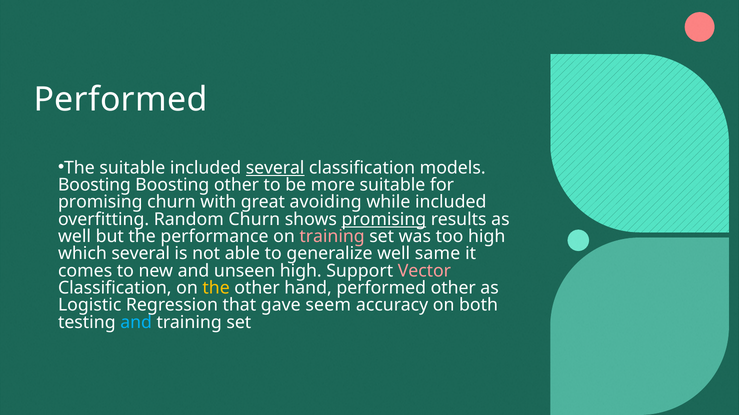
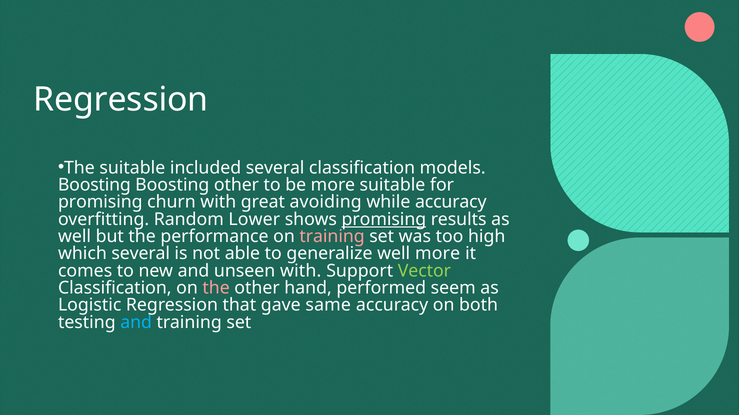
Performed: Performed -> Regression (121, 100)
several underline: present -> none (275, 168)
while included: included -> accuracy (451, 202)
Random Churn: Churn -> Lower (254, 220)
well same: same -> more (438, 254)
unseen high: high -> with (301, 271)
Vector colour: pink -> light green (424, 271)
the colour: yellow -> pink (216, 288)
performed other: other -> seem (453, 288)
seem: seem -> same (328, 306)
